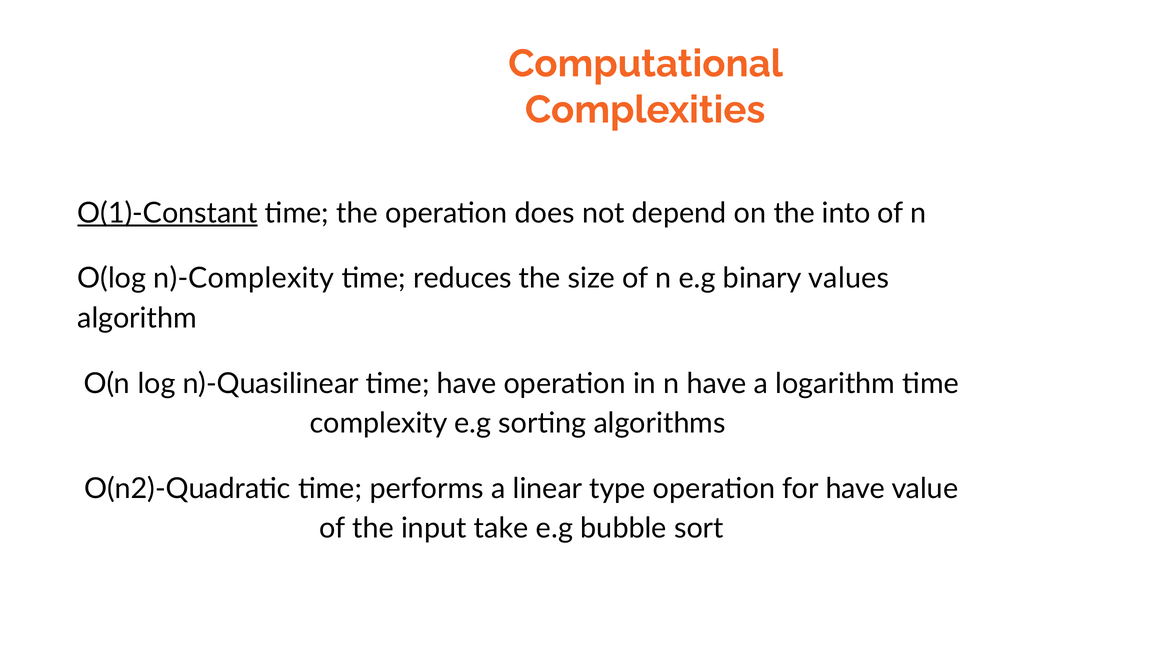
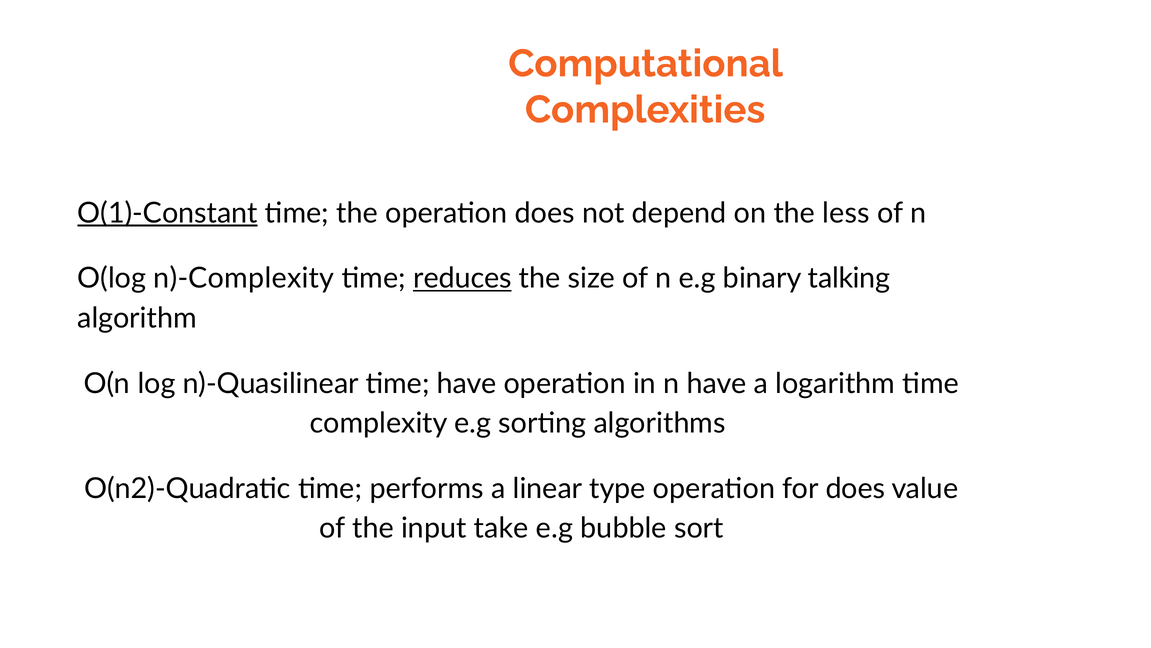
into: into -> less (846, 213)
reduces underline: none -> present (462, 278)
values: values -> talking (849, 278)
for have: have -> does (855, 488)
